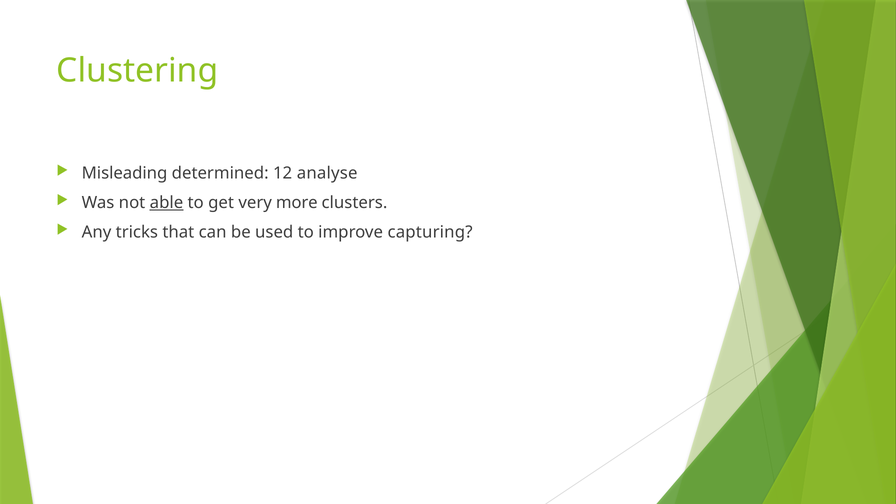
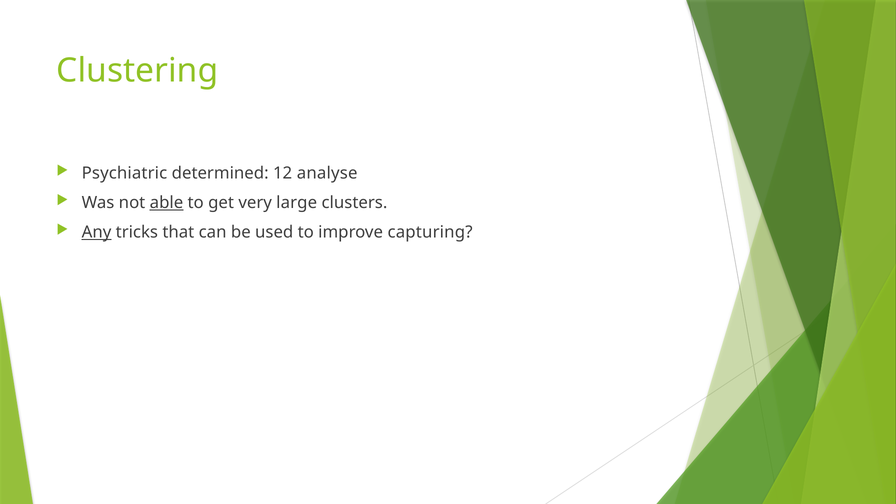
Misleading: Misleading -> Psychiatric (124, 173)
more: more -> large (297, 203)
Any underline: none -> present (97, 232)
